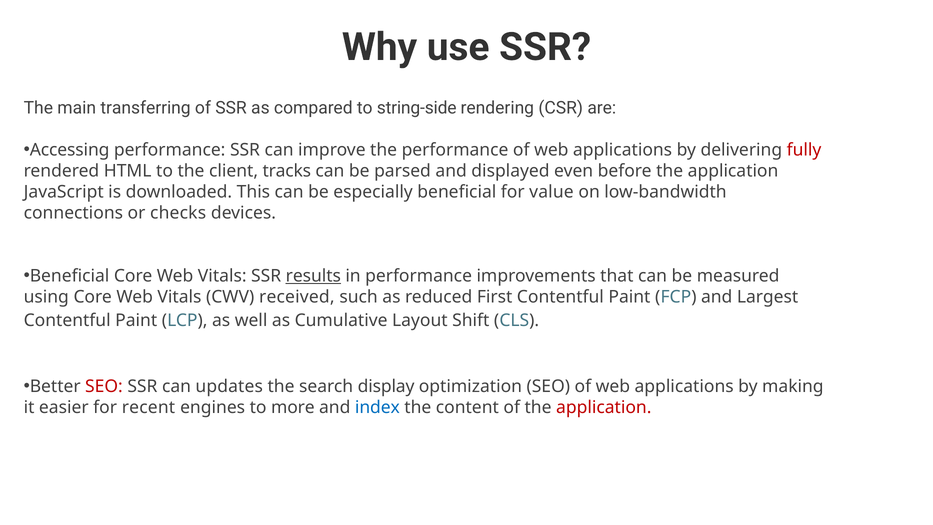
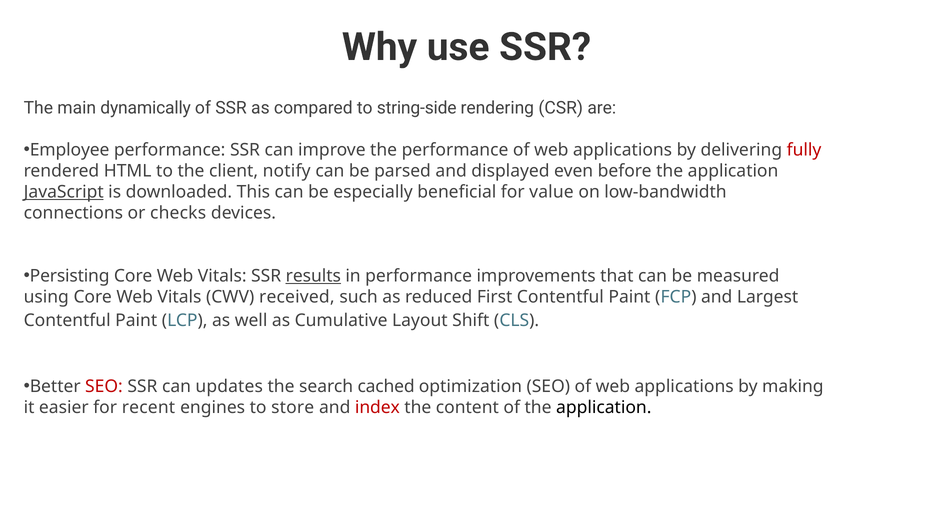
transferring: transferring -> dynamically (146, 108)
Accessing: Accessing -> Employee (70, 150)
tracks: tracks -> notify (287, 171)
JavaScript underline: none -> present (64, 192)
Beneficial: Beneficial -> Persisting (70, 276)
display: display -> cached (386, 386)
more: more -> store (293, 407)
index colour: blue -> red (377, 407)
application colour: red -> black (604, 407)
